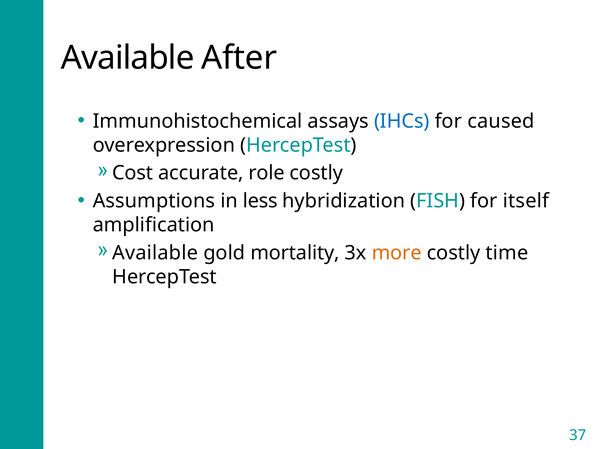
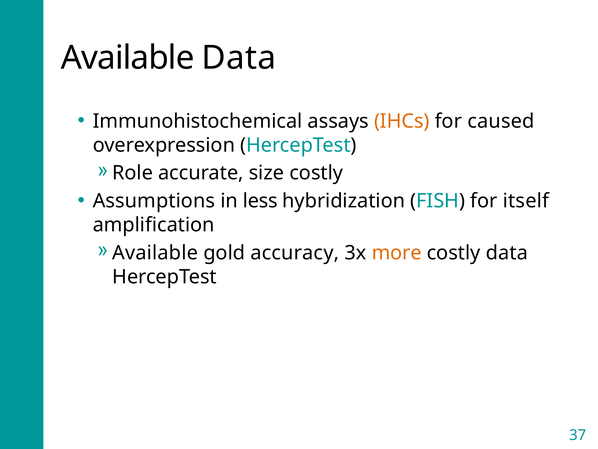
Available After: After -> Data (239, 58)
IHCs colour: blue -> orange (402, 121)
Cost: Cost -> Role (133, 173)
role: role -> size (266, 173)
mortality: mortality -> accuracy (295, 253)
costly time: time -> data (507, 253)
